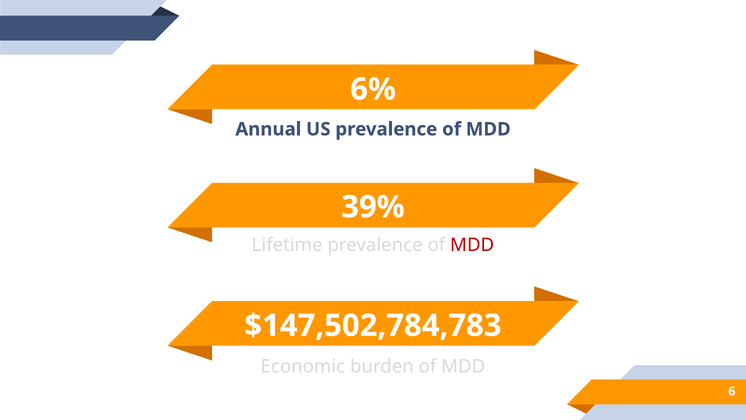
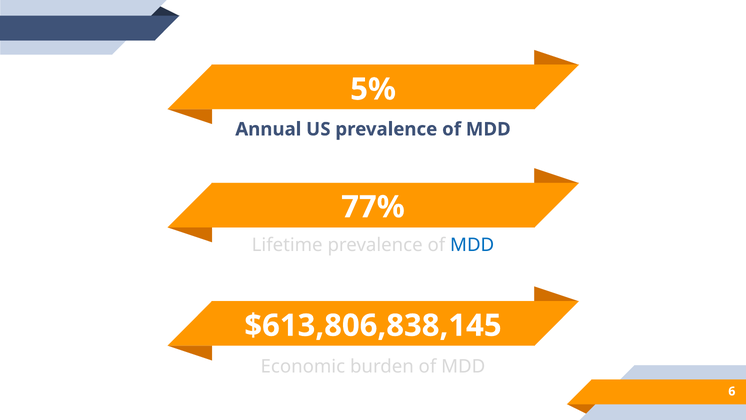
6%: 6% -> 5% (373, 89)
39%: 39% -> 77% (373, 207)
MDD colour: red -> blue (472, 245)
$147,502,784,783: $147,502,784,783 -> $613,806,838,145 (373, 325)
